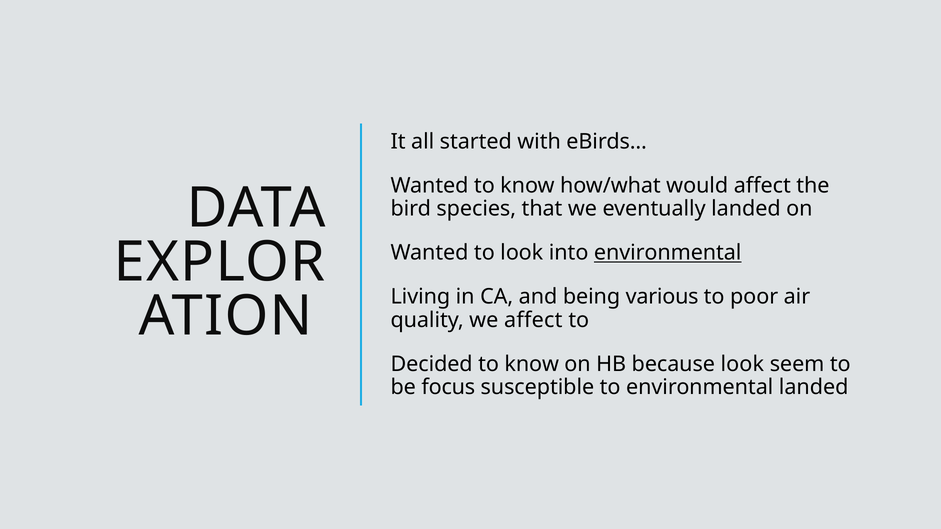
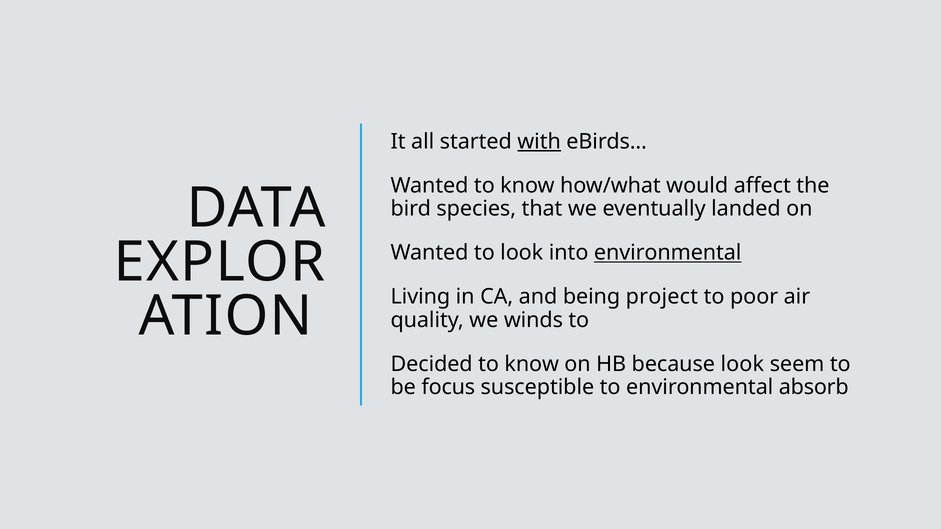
with underline: none -> present (539, 142)
various: various -> project (662, 297)
we affect: affect -> winds (533, 320)
environmental landed: landed -> absorb (814, 387)
